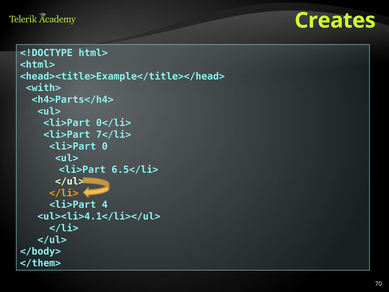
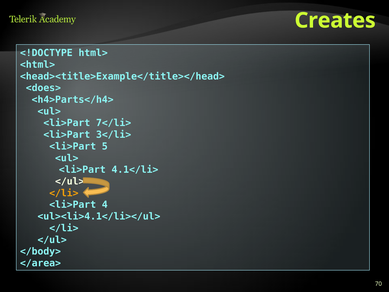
<with>: <with> -> <does> (43, 88)
0</li>: 0</li> -> 7</li> (114, 123)
7</li>: 7</li> -> 3</li> (114, 135)
0: 0 -> 5 (105, 146)
6.5</li>: 6.5</li> -> 4.1</li> (135, 170)
</them>: </them> -> </area> (40, 263)
